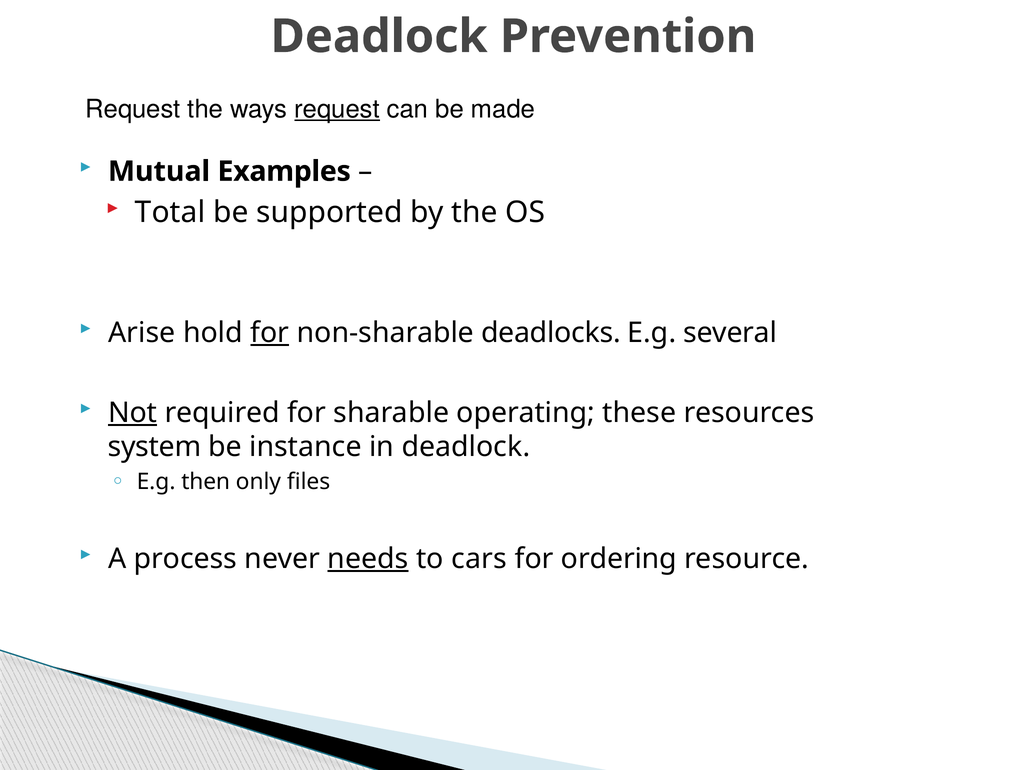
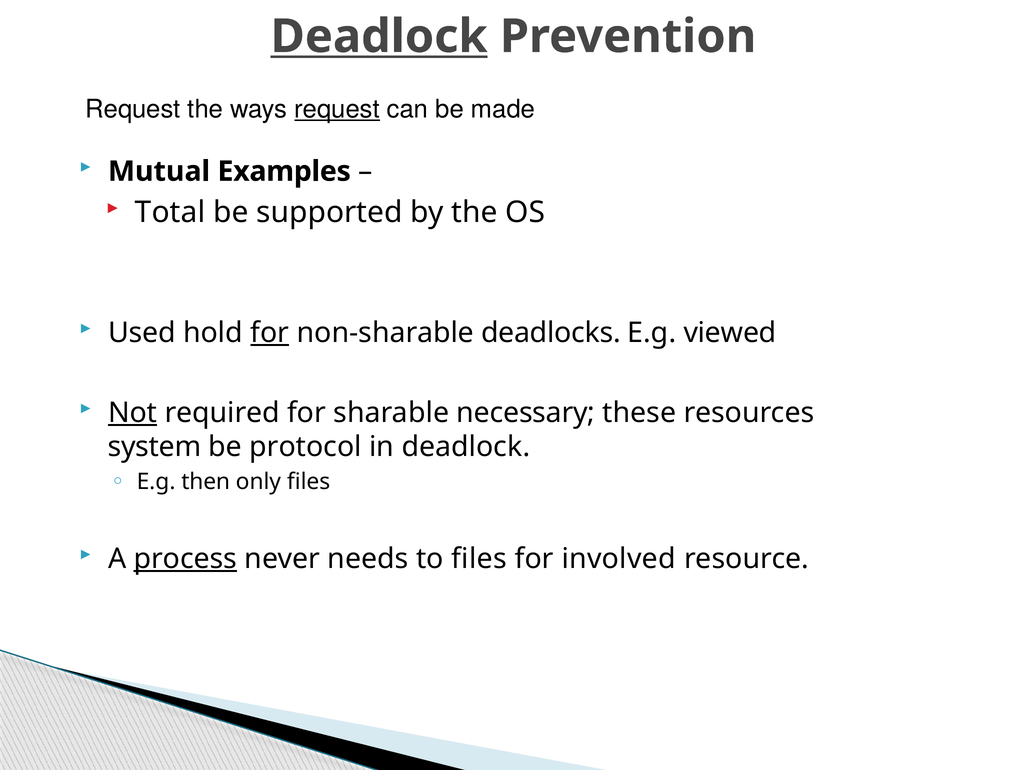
Deadlock underline: none -> present (379, 37)
Arise: Arise -> Used (142, 333)
several: several -> viewed (730, 333)
operating: operating -> necessary (526, 413)
instance: instance -> protocol (305, 447)
process underline: none -> present (185, 559)
needs underline: present -> none (368, 559)
to cars: cars -> files (479, 559)
ordering: ordering -> involved (619, 559)
